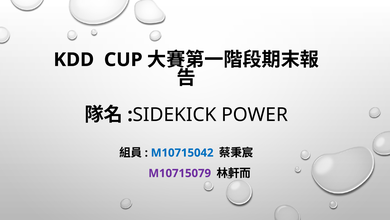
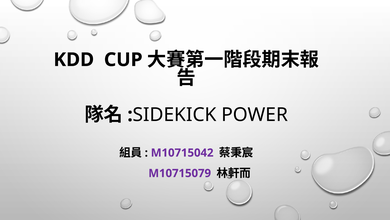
M10715042 colour: blue -> purple (182, 152)
